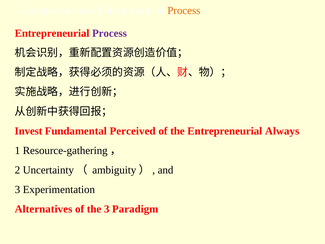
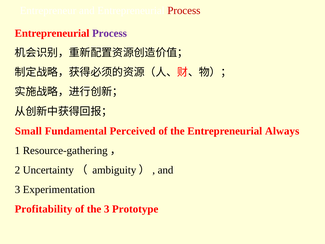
Process colour: orange -> red (184, 10)
Invest: Invest -> Small (28, 131)
Alternatives: Alternatives -> Profitability (44, 209)
Paradigm: Paradigm -> Prototype (135, 209)
